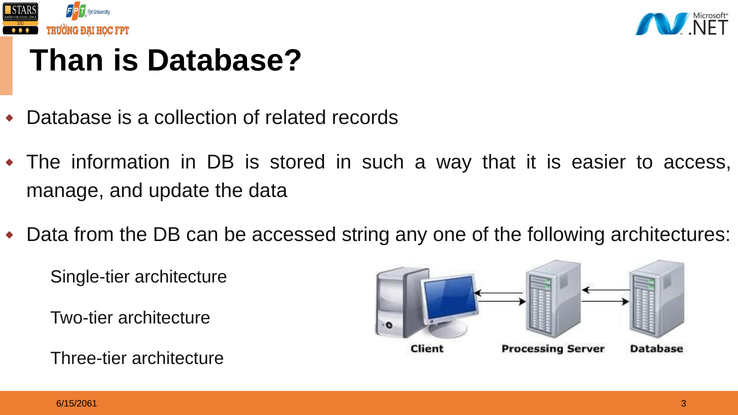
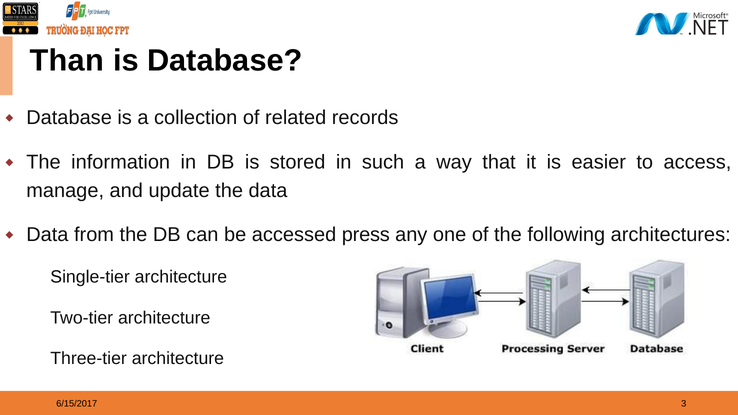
string: string -> press (366, 235)
6/15/2061: 6/15/2061 -> 6/15/2017 (77, 404)
